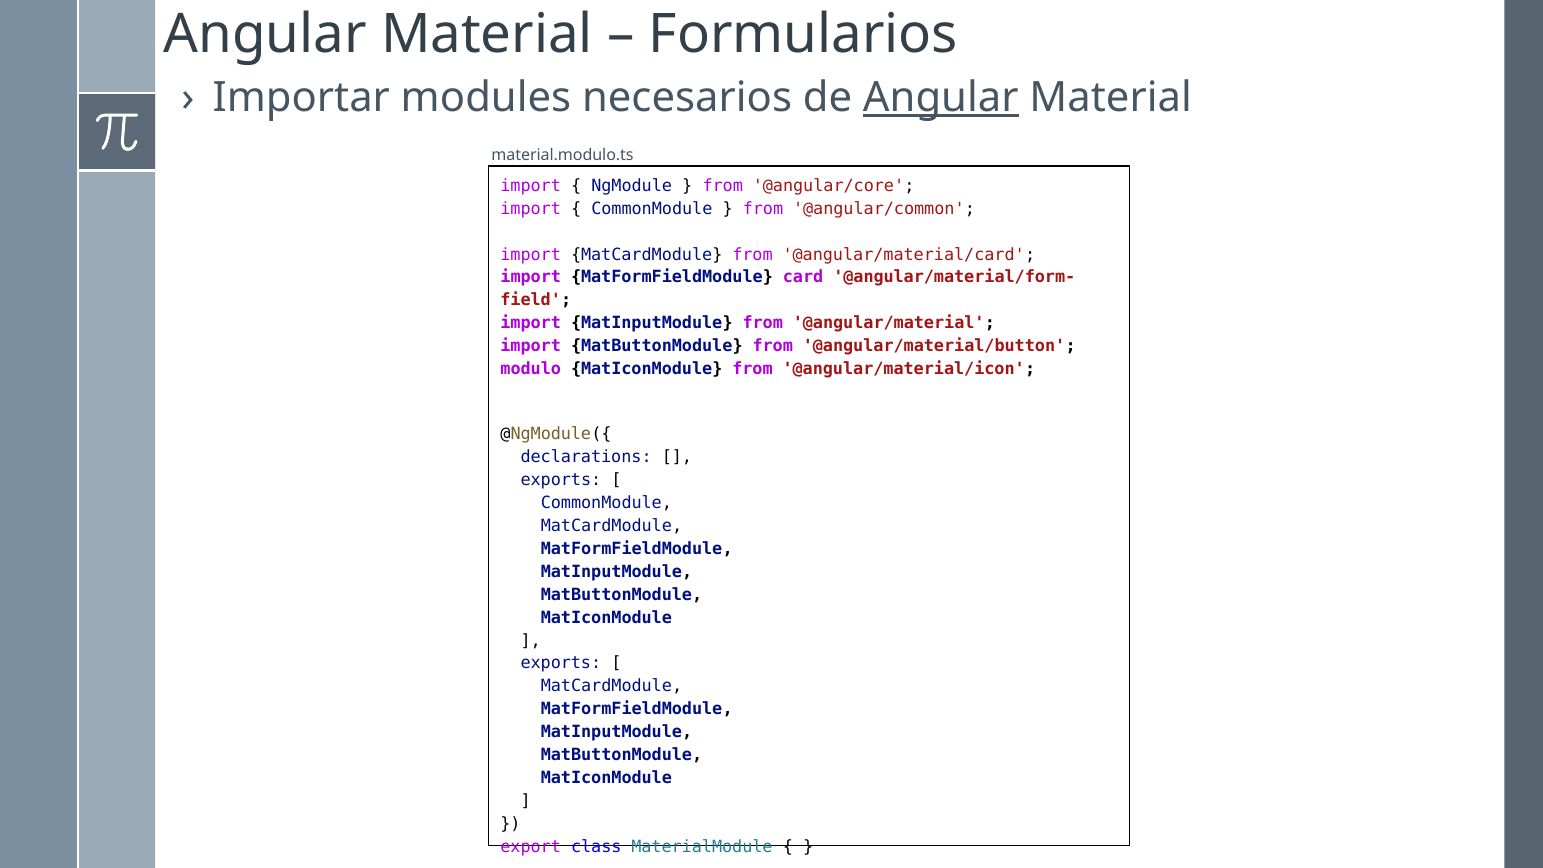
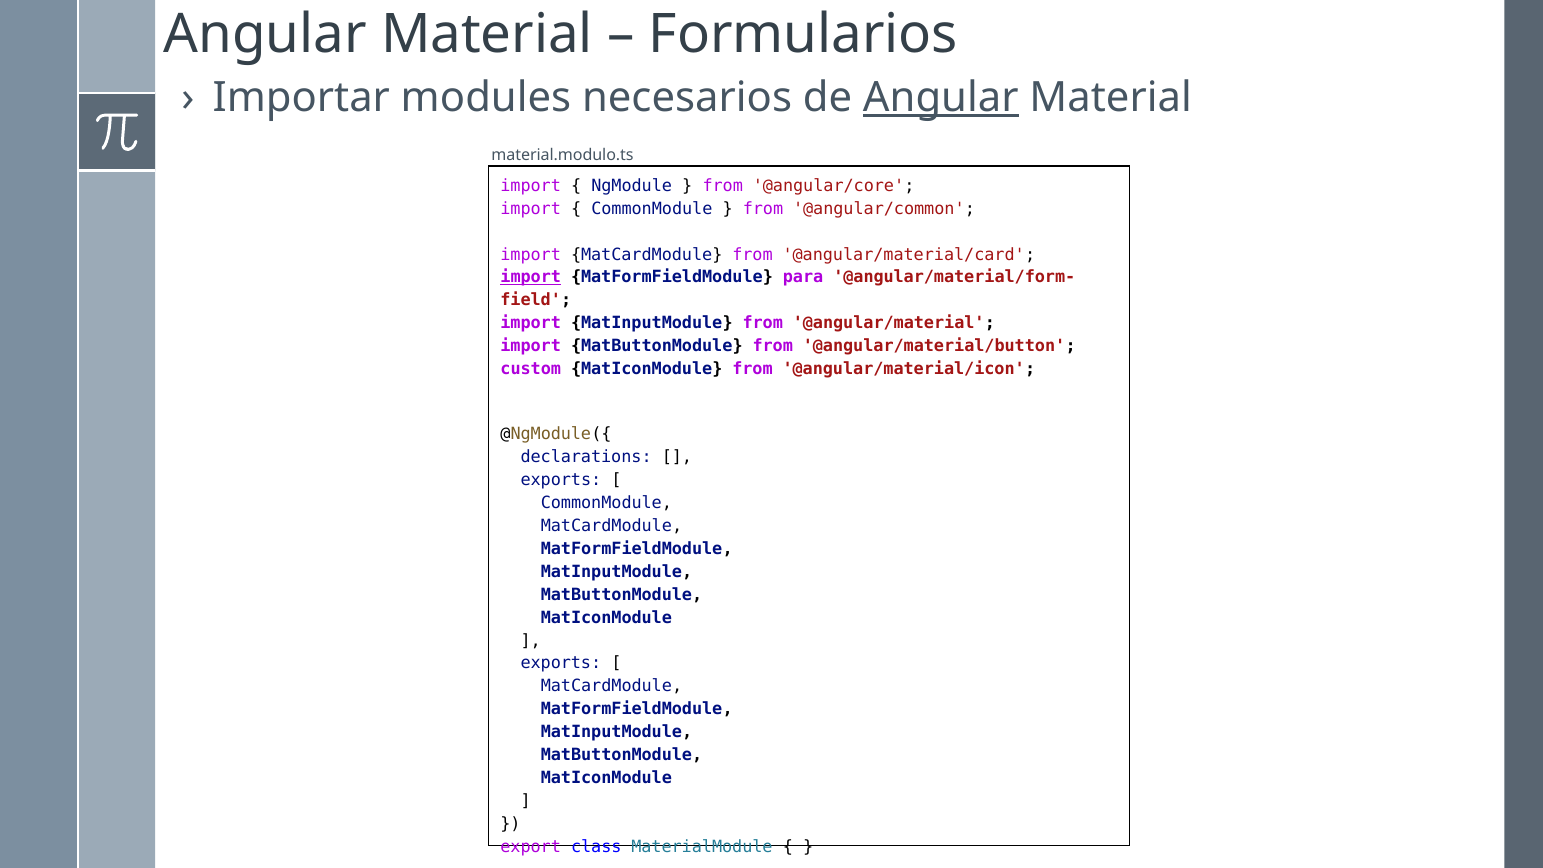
import underline: none -> present (531, 277)
card: card -> para (803, 277)
modulo: modulo -> custom (531, 369)
